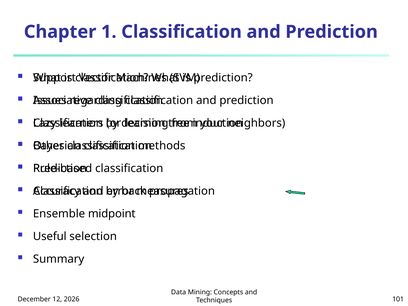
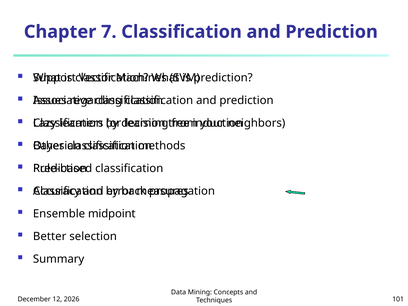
1: 1 -> 7 (109, 32)
Useful: Useful -> Better (50, 236)
